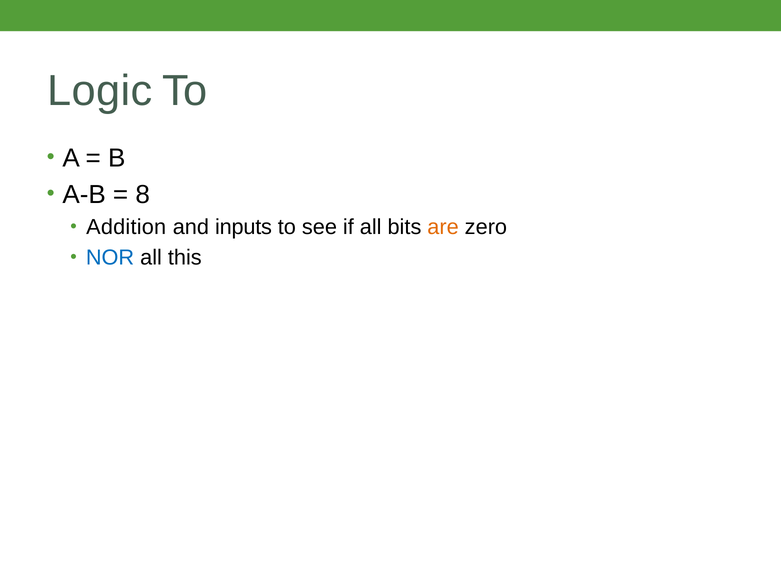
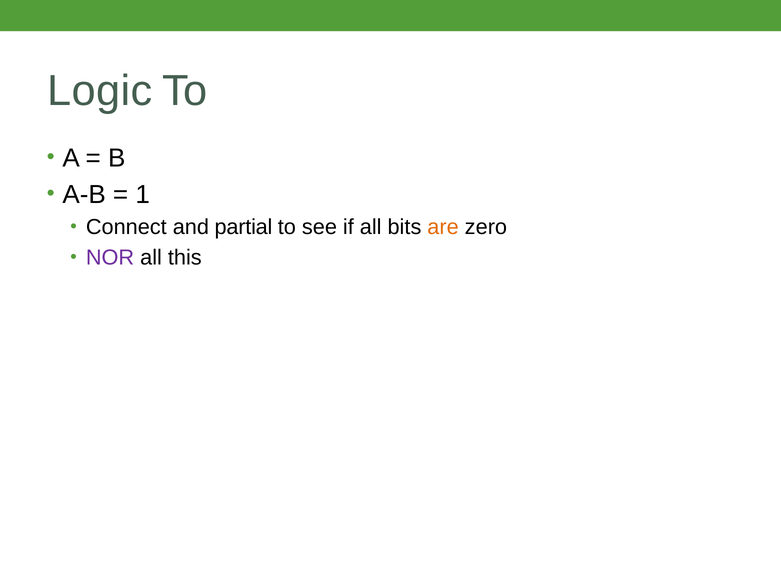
8: 8 -> 1 (143, 194)
Addition: Addition -> Connect (126, 227)
inputs: inputs -> partial (244, 227)
NOR colour: blue -> purple (110, 258)
